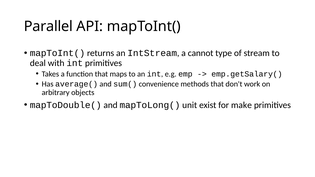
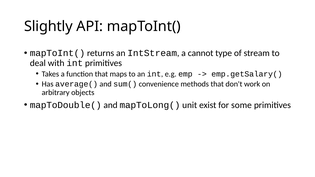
Parallel: Parallel -> Slightly (48, 26)
make: make -> some (241, 105)
